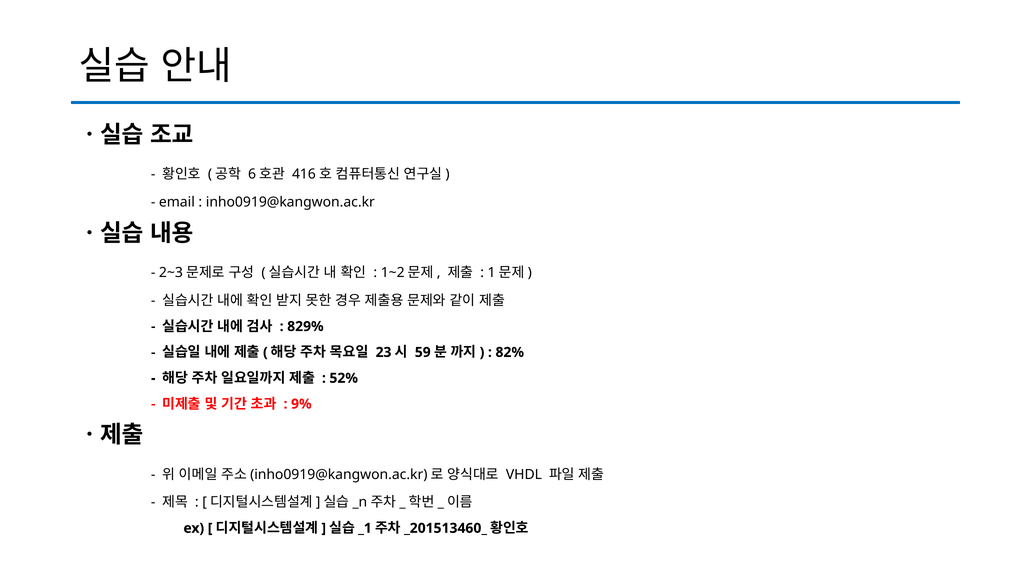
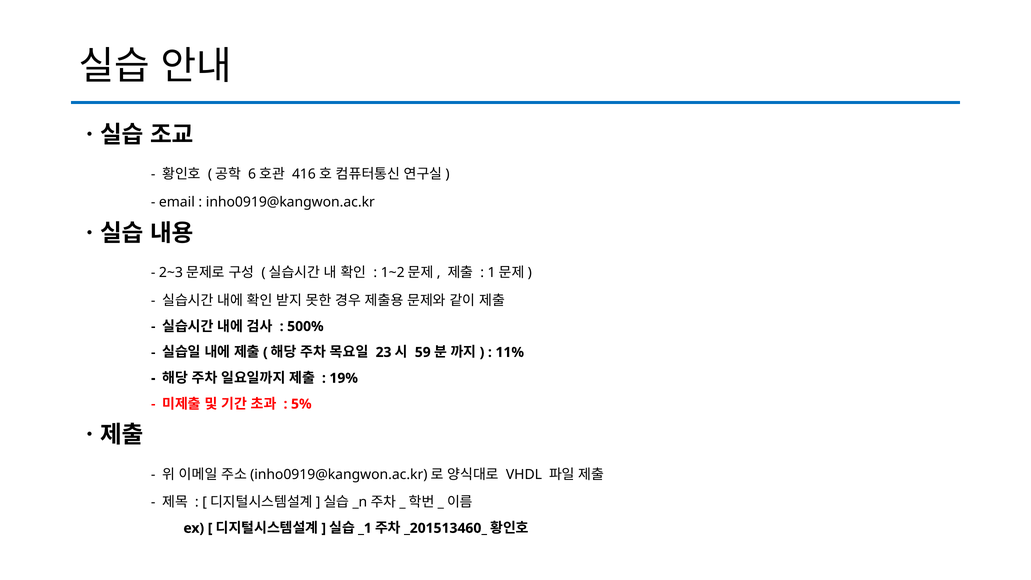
829%: 829% -> 500% (305, 326)
82%: 82% -> 11% (510, 352)
52%: 52% -> 19% (344, 378)
9%: 9% -> 5% (301, 404)
